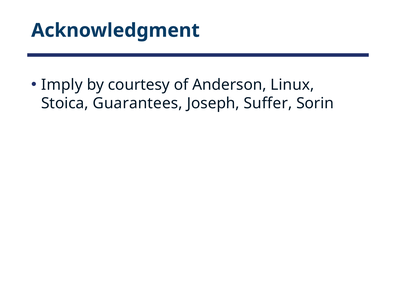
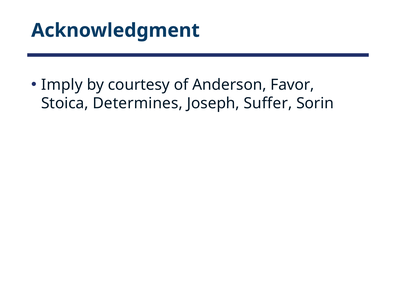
Linux: Linux -> Favor (292, 85)
Guarantees: Guarantees -> Determines (138, 103)
